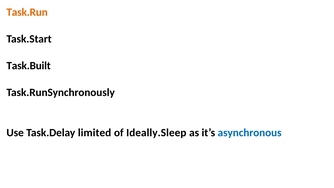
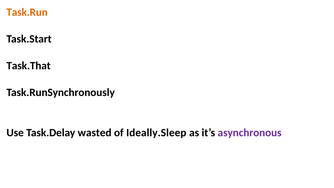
Task.Built: Task.Built -> Task.That (29, 66)
limited: limited -> wasted (95, 133)
asynchronous colour: blue -> purple (250, 133)
